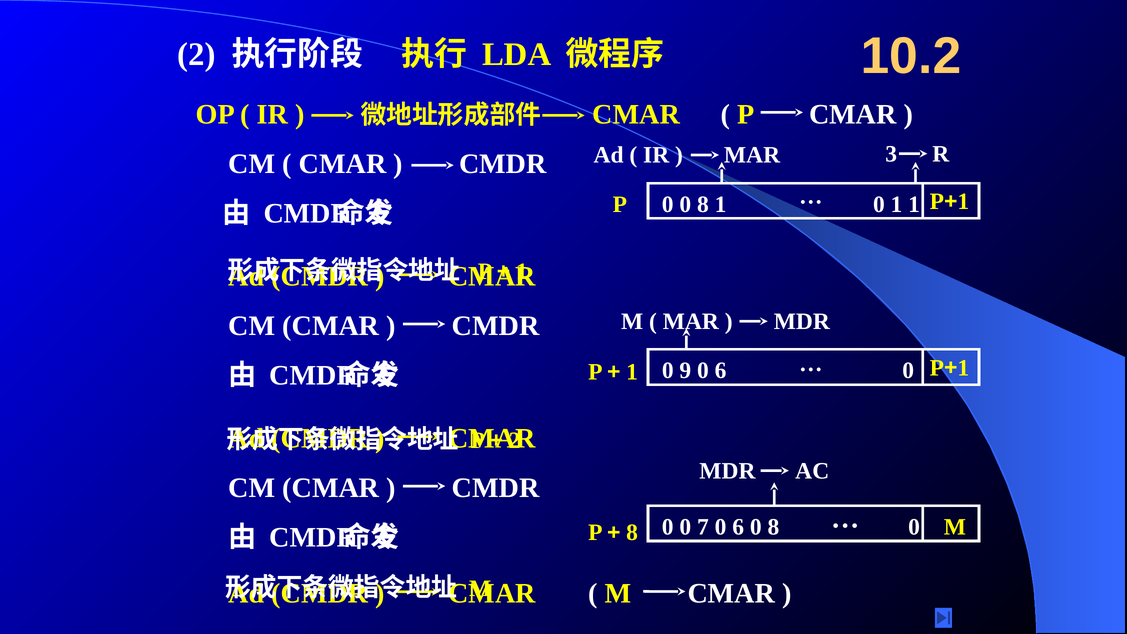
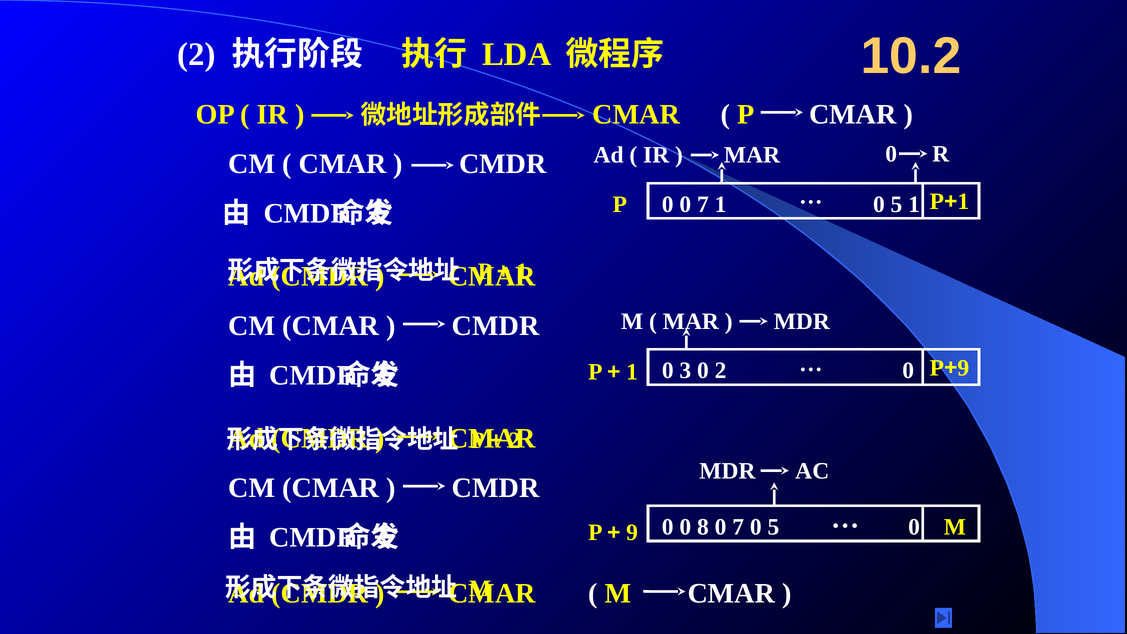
MAR 3: 3 -> 0 (891, 154)
0 0 8: 8 -> 7 (703, 204)
1 0 1: 1 -> 5 (896, 204)
9: 9 -> 3 (685, 371)
6: 6 -> 2 (721, 371)
1: 1 -> 9 (963, 368)
7: 7 -> 8 (703, 527)
6: 6 -> 7 (738, 527)
8: 8 -> 5 (773, 527)
8: 8 -> 9 (632, 533)
